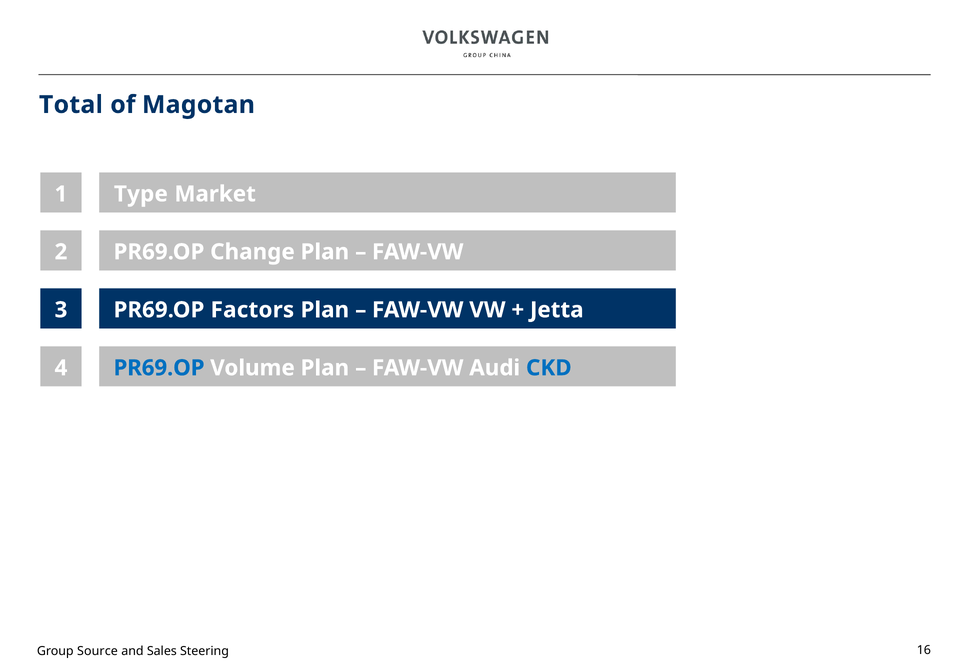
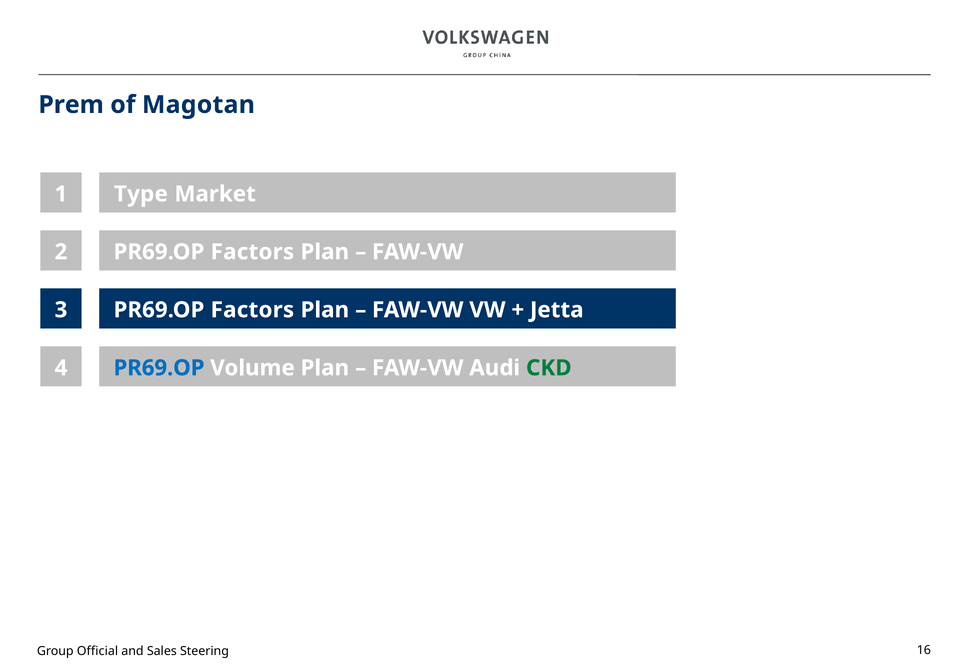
Total: Total -> Prem (71, 105)
Change: Change -> Factors (252, 252)
CKD colour: blue -> green (549, 368)
Source: Source -> Official (98, 651)
